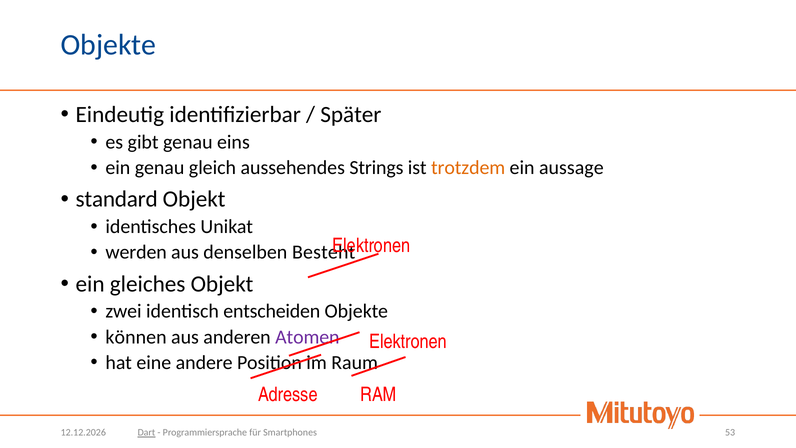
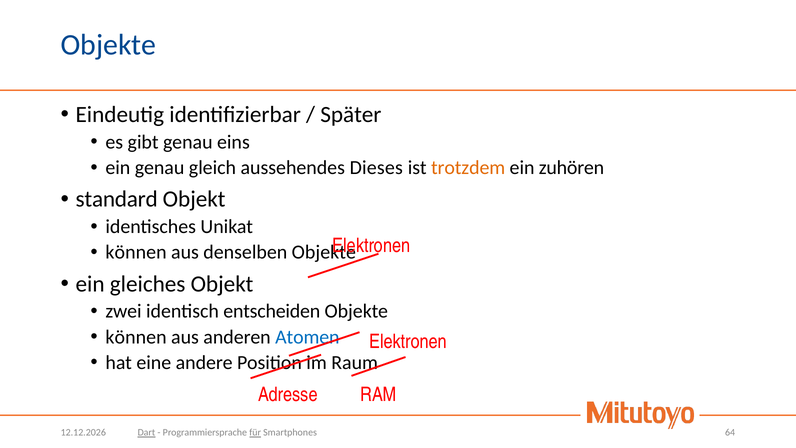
Strings: Strings -> Dieses (376, 168)
aussage: aussage -> zuhören (571, 168)
werden: werden -> können (136, 252)
denselben Besteht: Besteht -> Objekte (324, 252)
Atomen colour: purple -> blue (307, 337)
für underline: none -> present (255, 432)
53: 53 -> 64 (730, 432)
